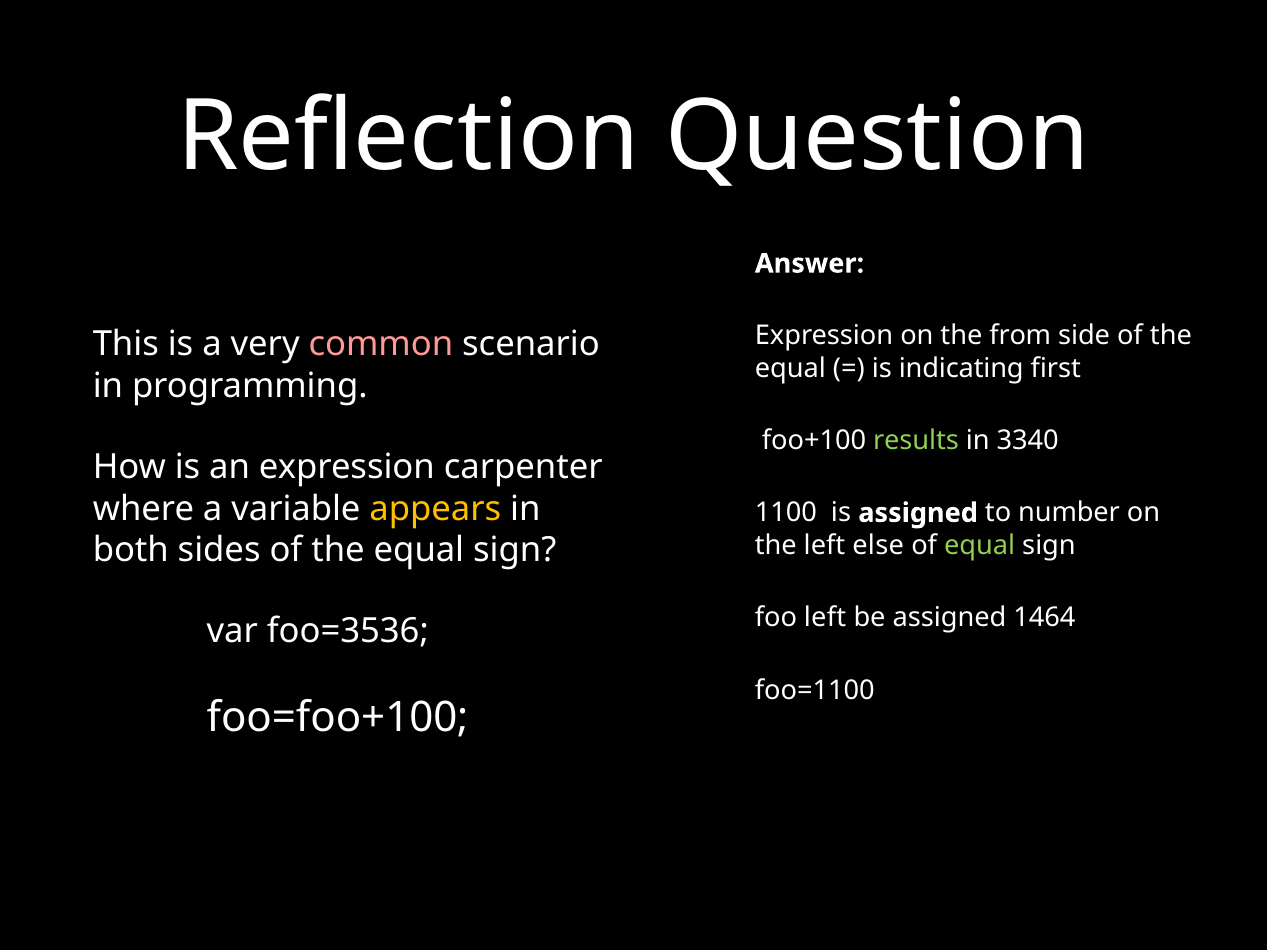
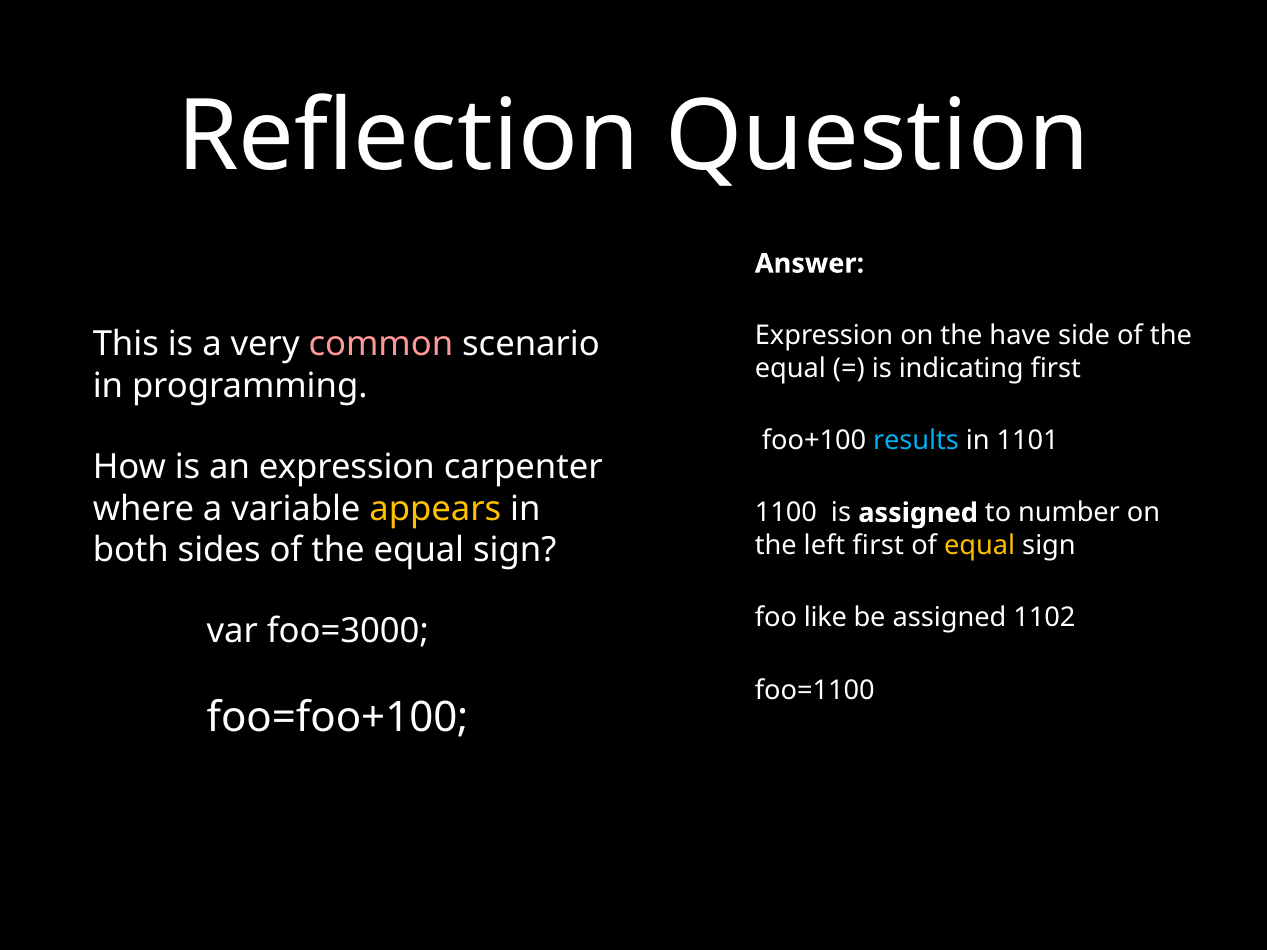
from: from -> have (1020, 336)
results colour: light green -> light blue (916, 441)
3340: 3340 -> 1101 (1028, 441)
left else: else -> first (878, 546)
equal colour: light green -> yellow (980, 546)
foo left: left -> like (825, 618)
1464: 1464 -> 1102 (1044, 618)
foo=3536: foo=3536 -> foo=3000 (348, 632)
